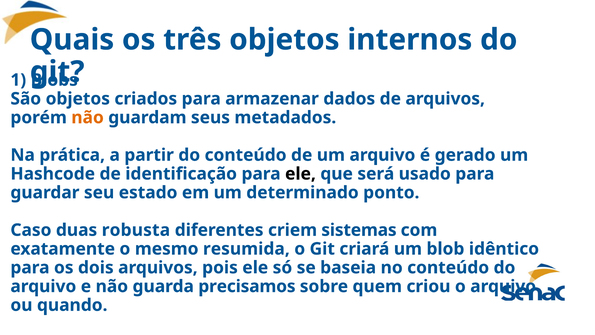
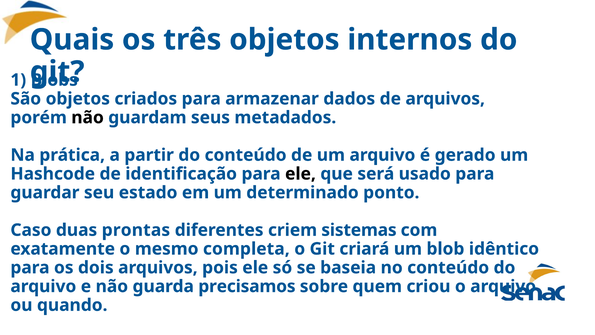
não colour: orange -> black (88, 117)
robusta: robusta -> prontas (136, 230)
resumida: resumida -> completa (246, 249)
